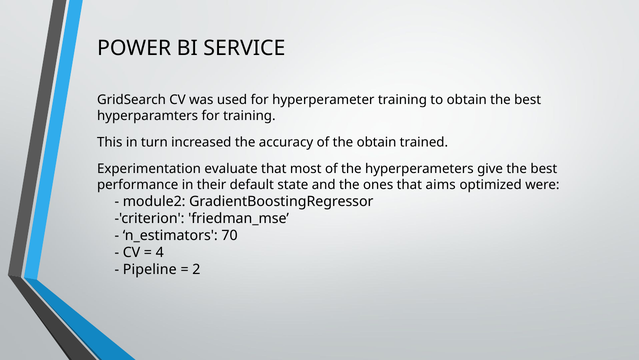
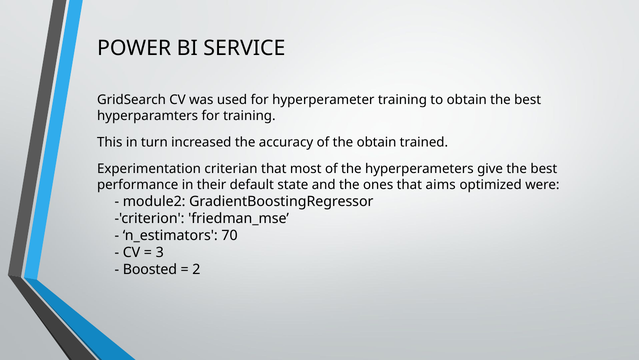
evaluate: evaluate -> criterian (231, 169)
4: 4 -> 3 (160, 252)
Pipeline: Pipeline -> Boosted (150, 269)
